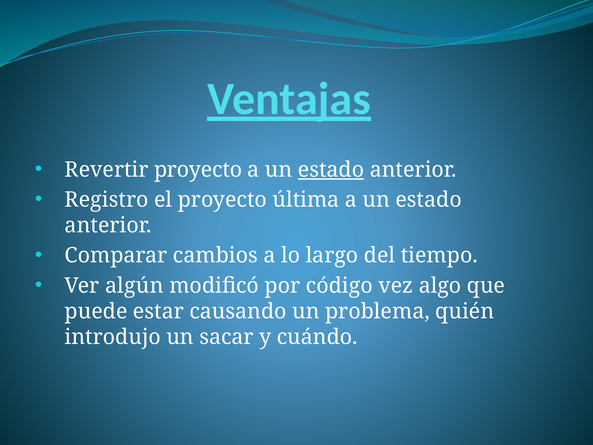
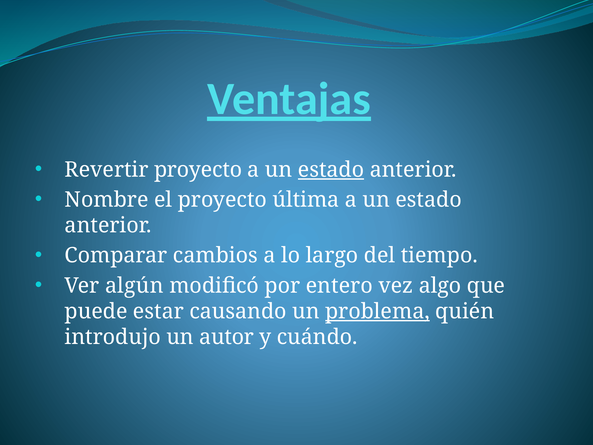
Registro: Registro -> Nombre (107, 200)
código: código -> entero (339, 285)
problema underline: none -> present (377, 311)
sacar: sacar -> autor (227, 337)
